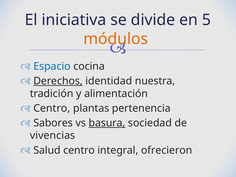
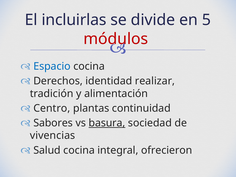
iniciativa: iniciativa -> incluirlas (74, 20)
módulos colour: orange -> red (116, 39)
Derechos underline: present -> none (58, 81)
nuestra: nuestra -> realizar (155, 81)
pertenencia: pertenencia -> continuidad (141, 108)
Salud centro: centro -> cocina (79, 150)
